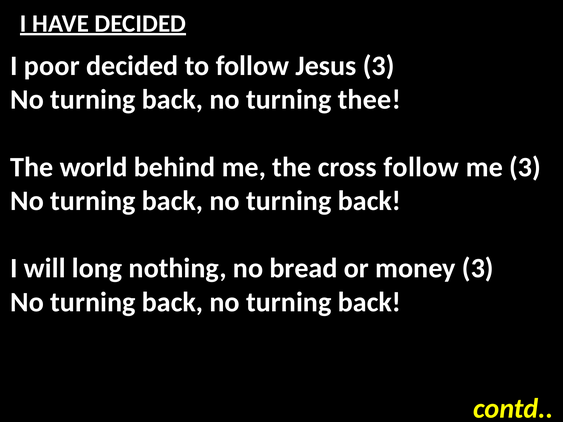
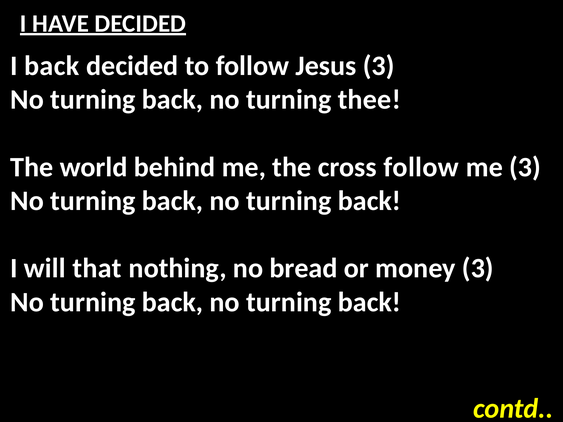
I poor: poor -> back (52, 66)
long: long -> that (97, 269)
